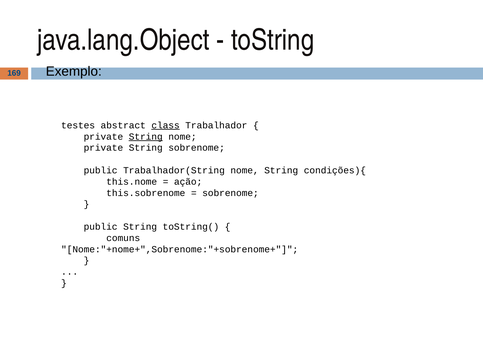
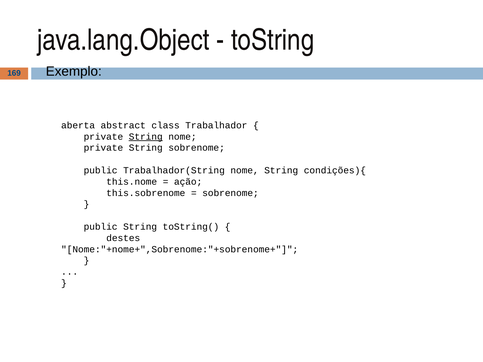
testes: testes -> aberta (78, 125)
class underline: present -> none (166, 125)
comuns: comuns -> destes (123, 238)
